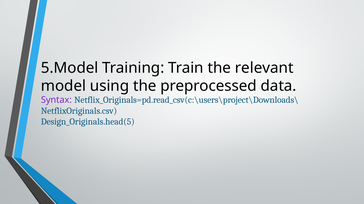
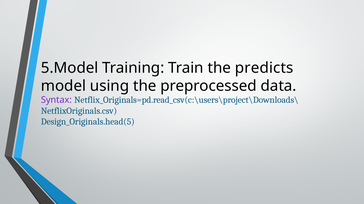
relevant: relevant -> predicts (264, 68)
